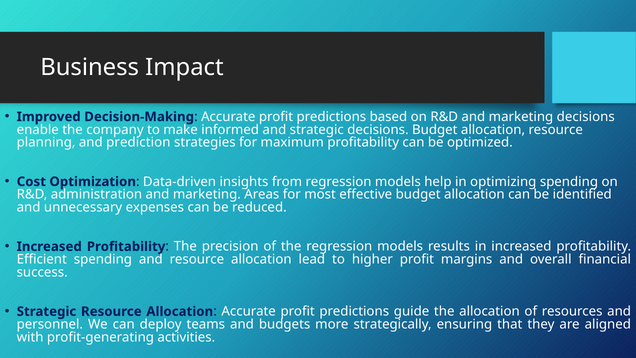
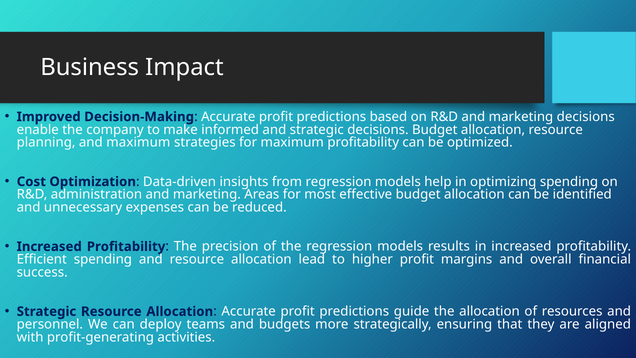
and prediction: prediction -> maximum (138, 142)
